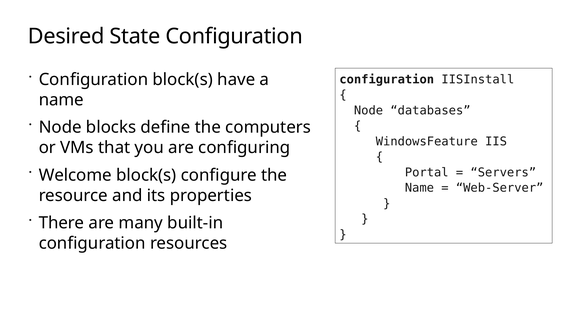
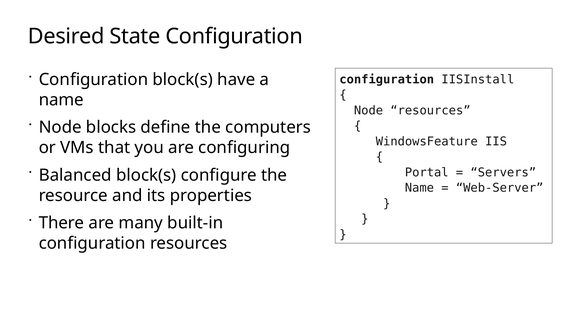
Node databases: databases -> resources (430, 111)
Welcome: Welcome -> Balanced (75, 175)
